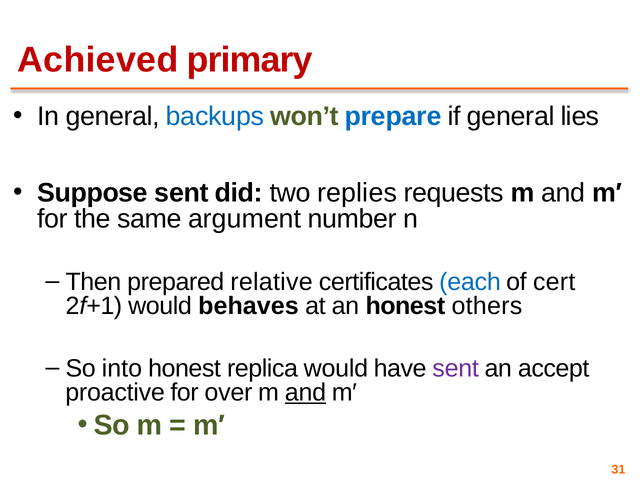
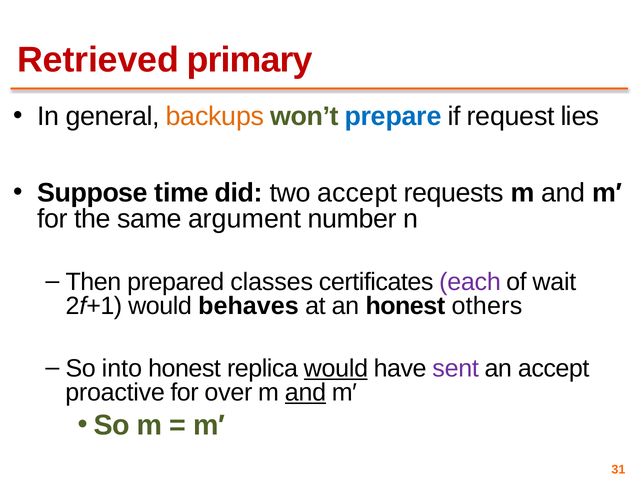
Achieved: Achieved -> Retrieved (98, 60)
backups colour: blue -> orange (215, 116)
if general: general -> request (511, 116)
Suppose sent: sent -> time (182, 193)
two replies: replies -> accept (357, 193)
relative: relative -> classes (272, 282)
each colour: blue -> purple (470, 282)
cert: cert -> wait (554, 282)
would underline: none -> present (336, 368)
